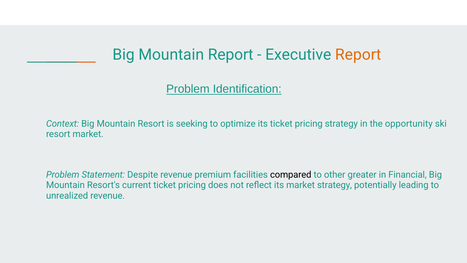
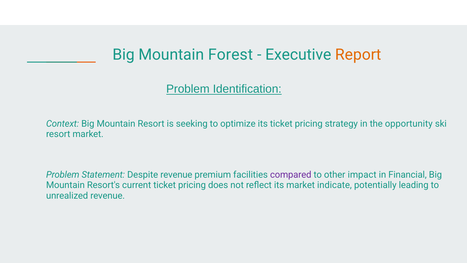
Mountain Report: Report -> Forest (230, 55)
compared colour: black -> purple (291, 175)
greater: greater -> impact (362, 175)
market strategy: strategy -> indicate (334, 185)
